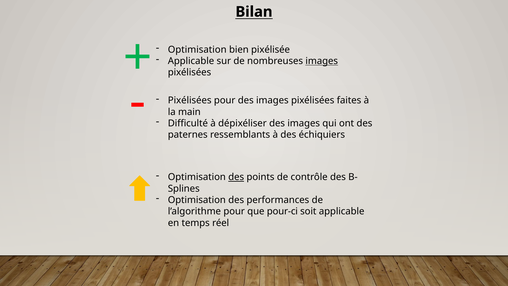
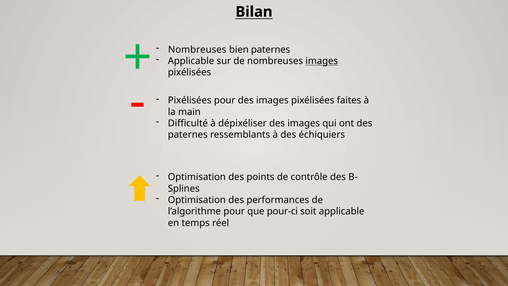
Optimisation: Optimisation -> Nombreuses (197, 50)
bien pixélisée: pixélisée -> paternes (271, 50)
des underline: present -> none (236, 177)
